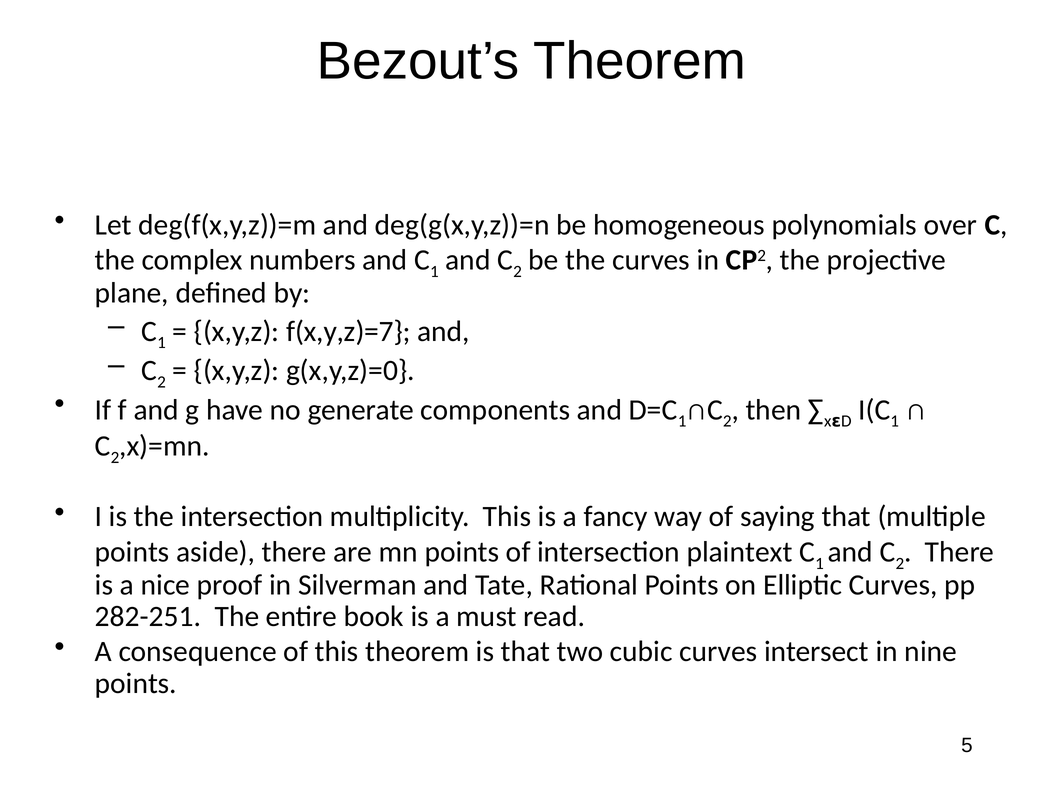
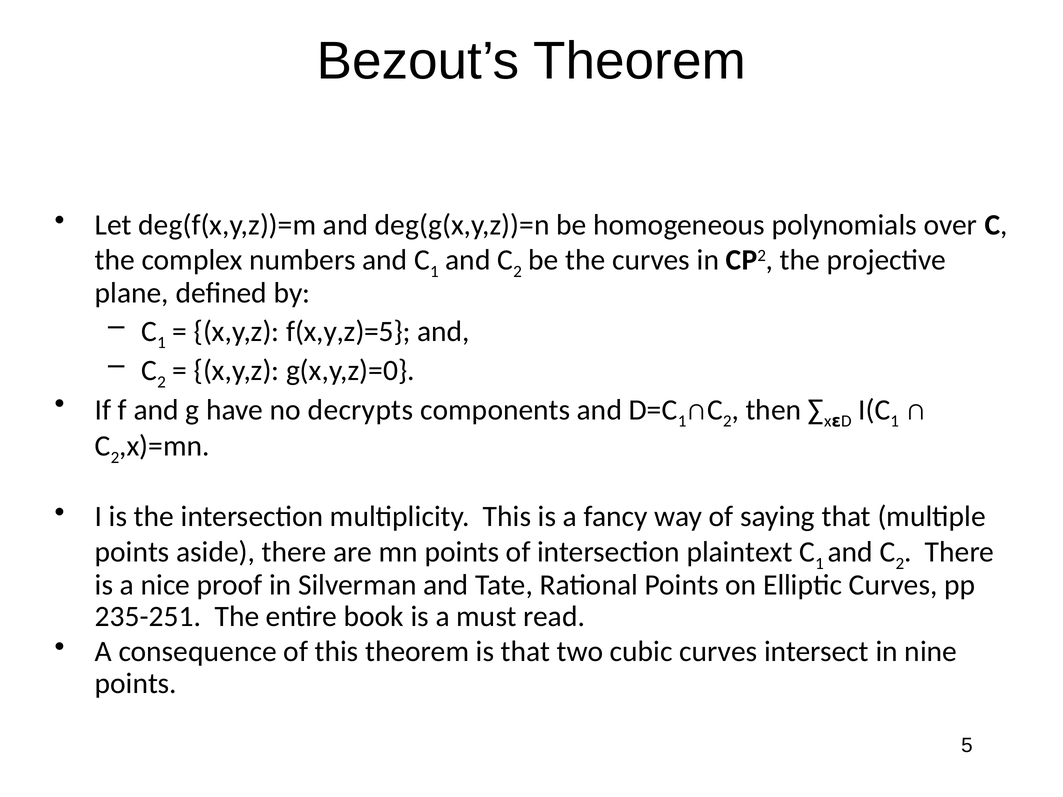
f(x,y,z)=7: f(x,y,z)=7 -> f(x,y,z)=5 (348, 331)
generate: generate -> decrypts (361, 410)
282-251: 282-251 -> 235-251 (148, 617)
